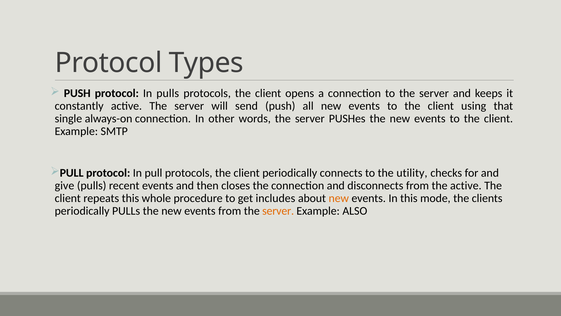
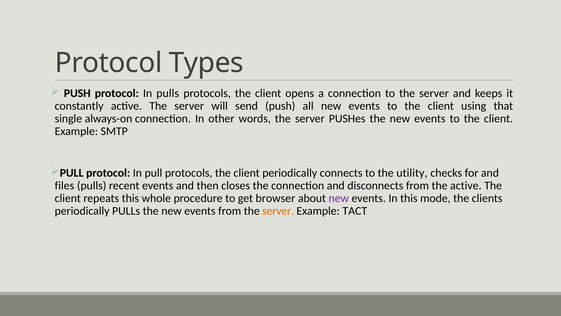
give: give -> files (64, 185)
includes: includes -> browser (275, 198)
new colour: orange -> purple (339, 198)
ALSO: ALSO -> TACT (355, 211)
